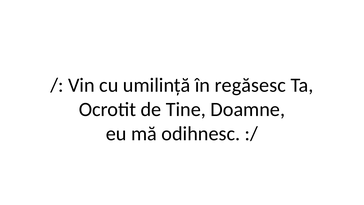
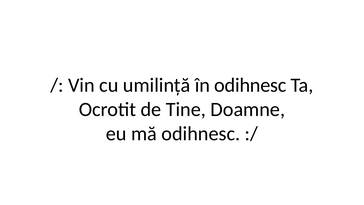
în regăsesc: regăsesc -> odihnesc (250, 85)
